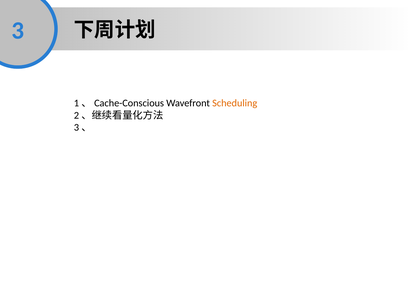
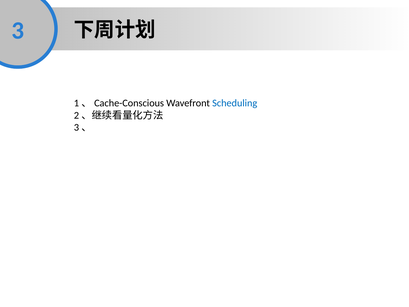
Scheduling colour: orange -> blue (235, 103)
